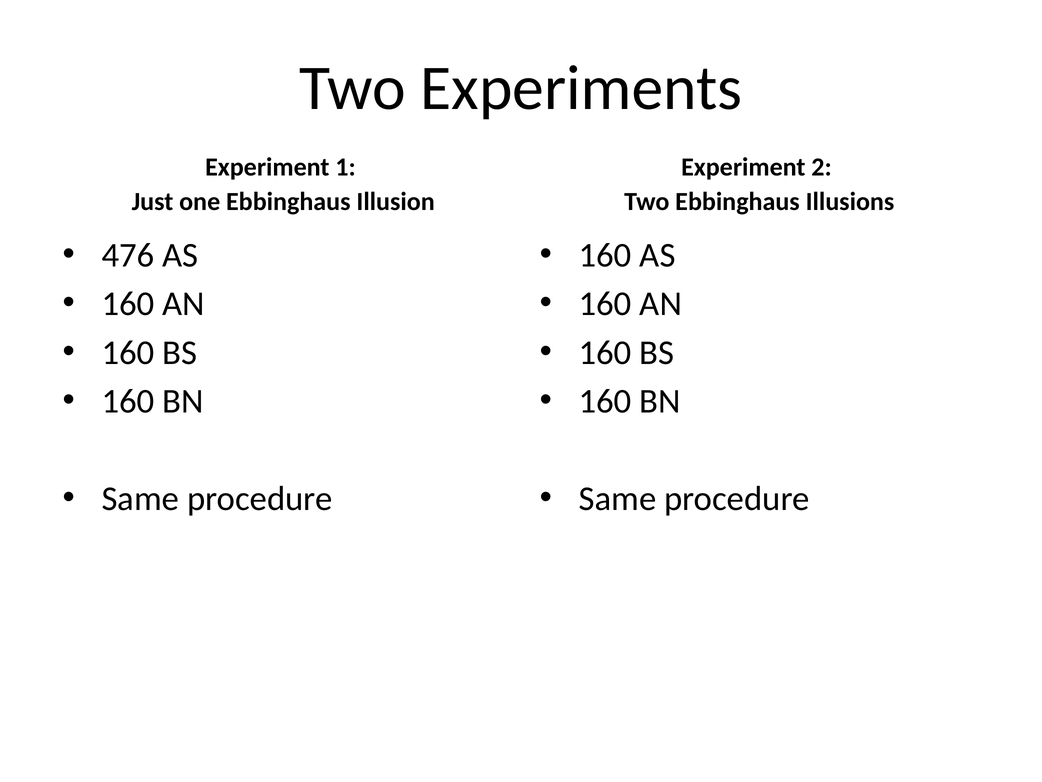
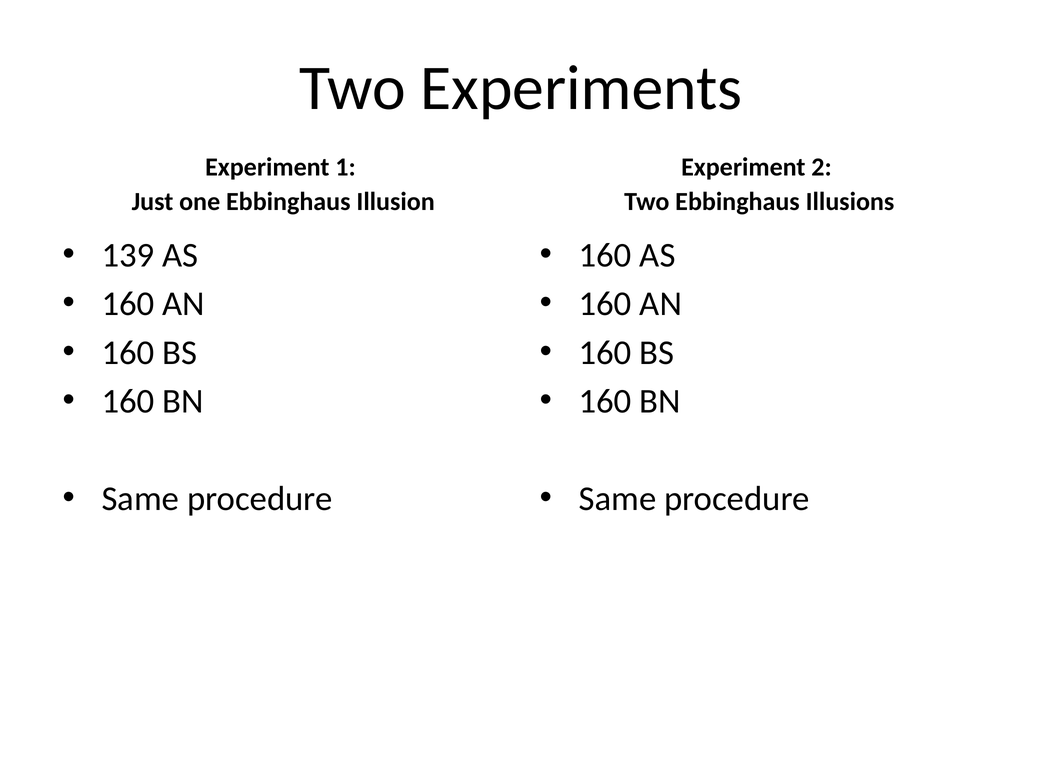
476: 476 -> 139 (128, 255)
